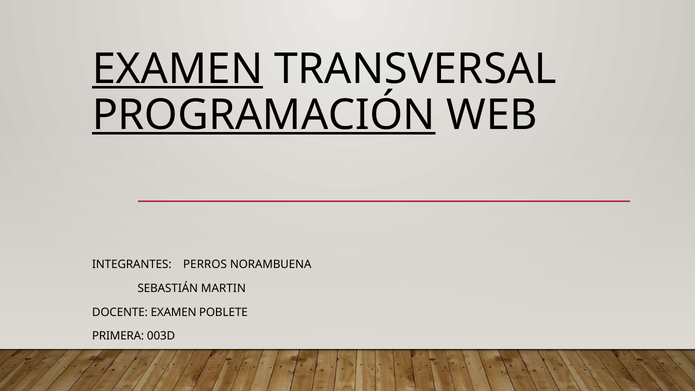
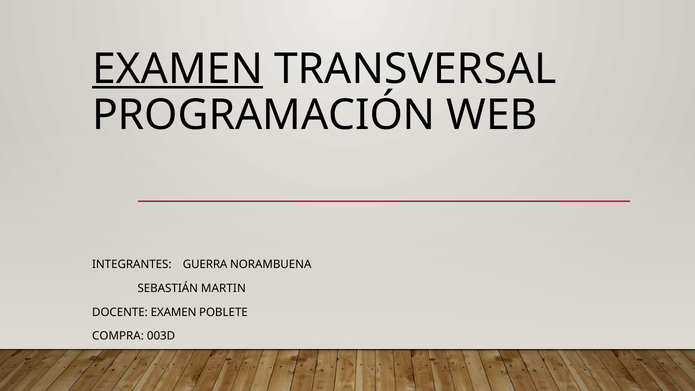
PROGRAMACIÓN underline: present -> none (264, 115)
PERROS: PERROS -> GUERRA (205, 264)
PRIMERA: PRIMERA -> COMPRA (118, 336)
